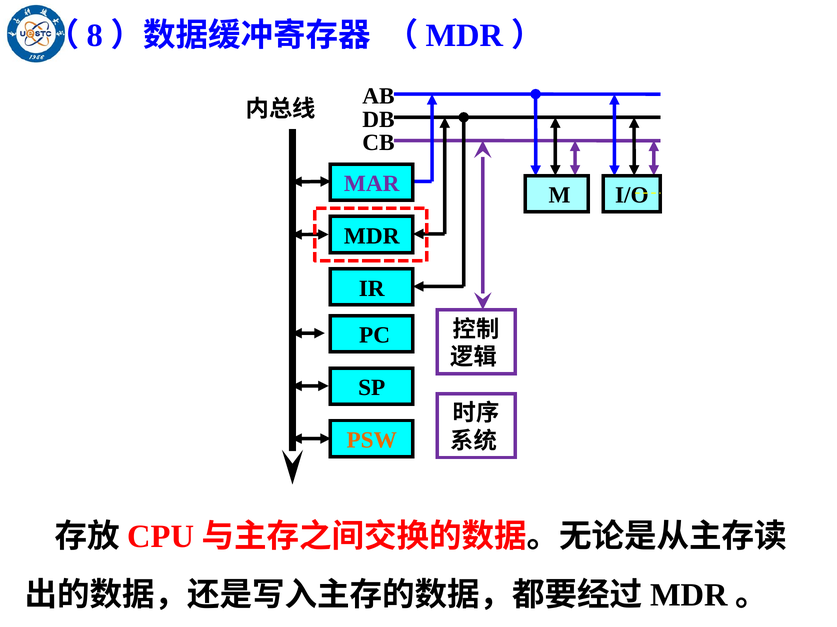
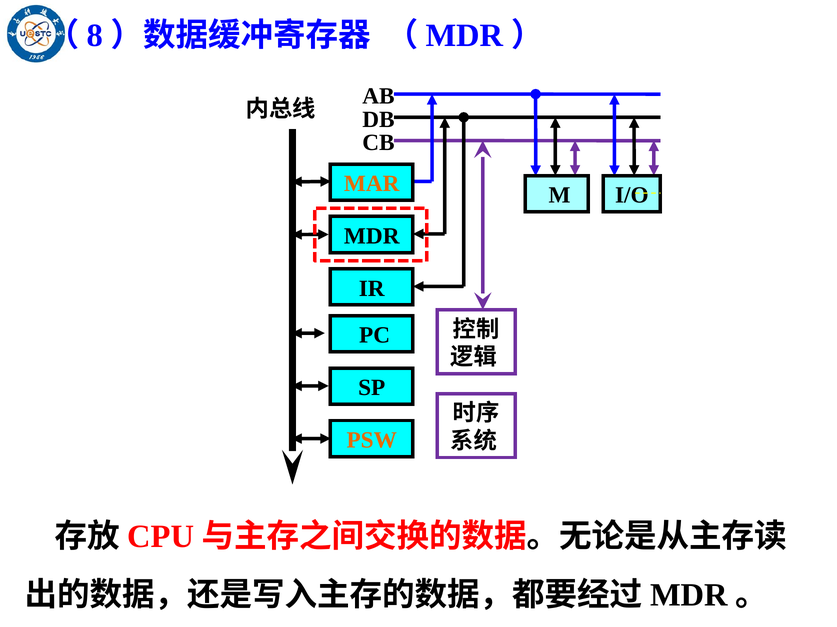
MAR colour: purple -> orange (372, 184)
